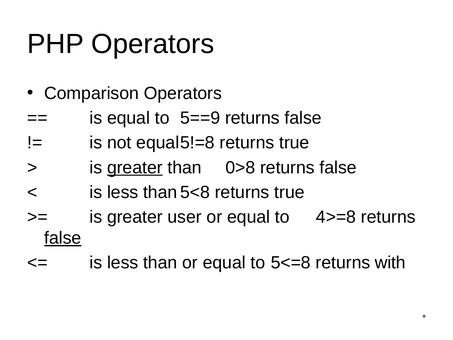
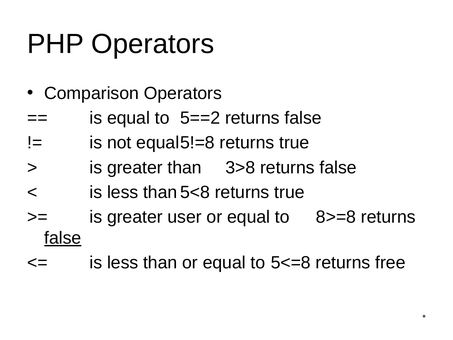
5==9: 5==9 -> 5==2 (200, 118)
greater underline: present -> none (135, 167)
0>8: 0>8 -> 3>8 (240, 167)
4>=8: 4>=8 -> 8>=8 (336, 217)
with: with -> free (390, 263)
